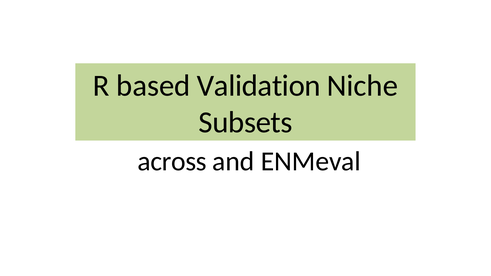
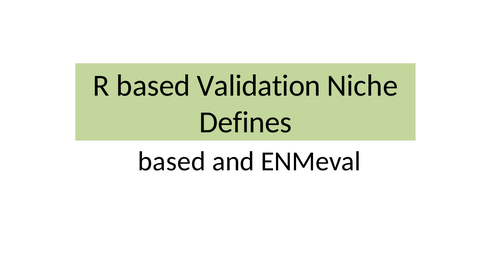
Subsets: Subsets -> Defines (246, 123)
across: across -> based (172, 162)
